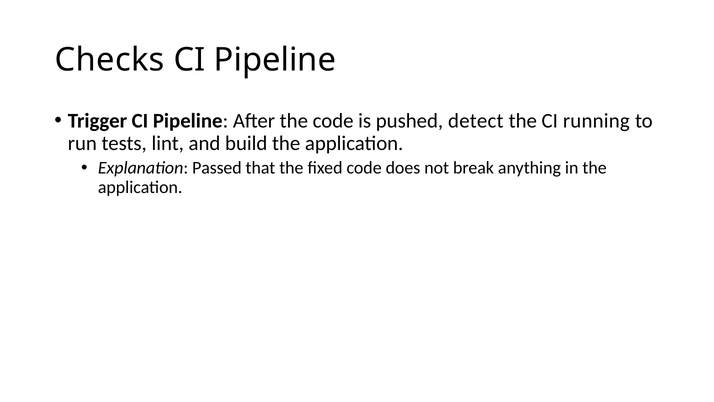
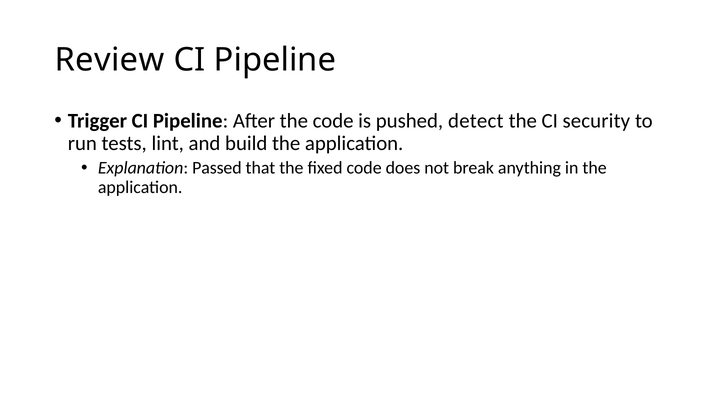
Checks: Checks -> Review (110, 60)
running: running -> security (596, 121)
